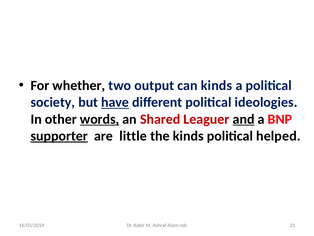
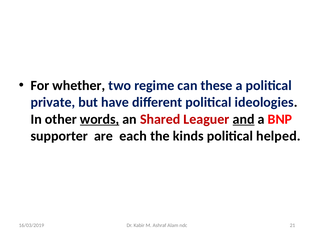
output: output -> regime (154, 85)
can kinds: kinds -> these (217, 85)
society: society -> private (53, 102)
have underline: present -> none (115, 102)
supporter underline: present -> none (59, 136)
little: little -> each (133, 136)
